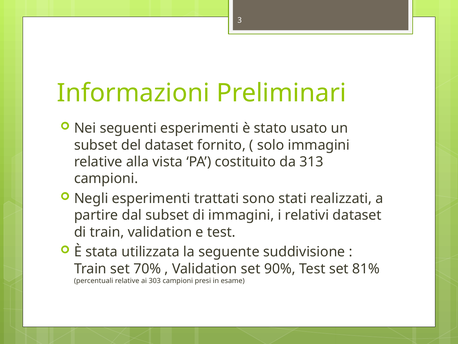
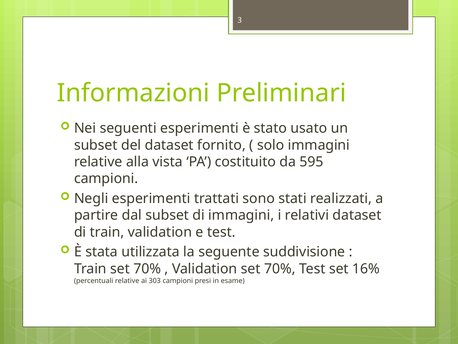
313: 313 -> 595 (312, 162)
Validation set 90%: 90% -> 70% (280, 268)
81%: 81% -> 16% (366, 268)
